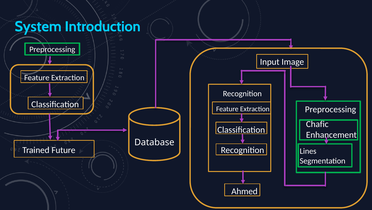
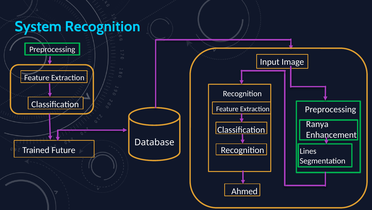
System Introduction: Introduction -> Recognition (103, 26)
Chafic: Chafic -> Ranya (317, 124)
